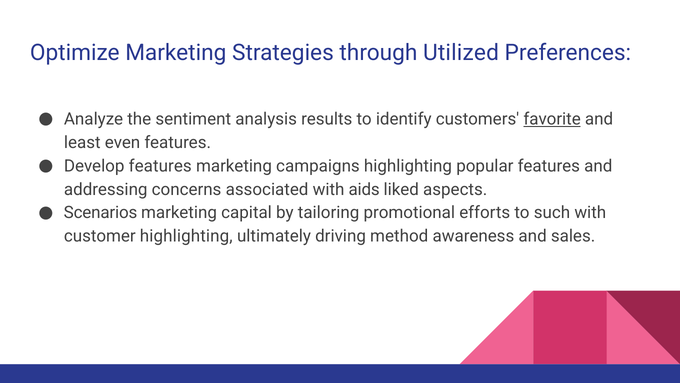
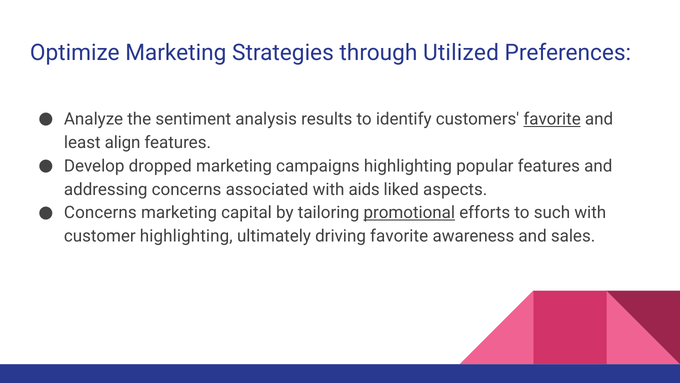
even: even -> align (123, 142)
Develop features: features -> dropped (160, 166)
Scenarios: Scenarios -> Concerns (100, 213)
promotional underline: none -> present (409, 213)
driving method: method -> favorite (399, 236)
